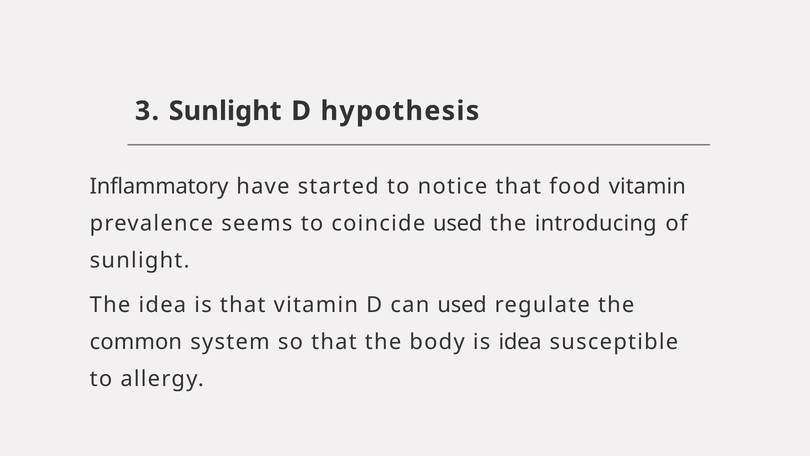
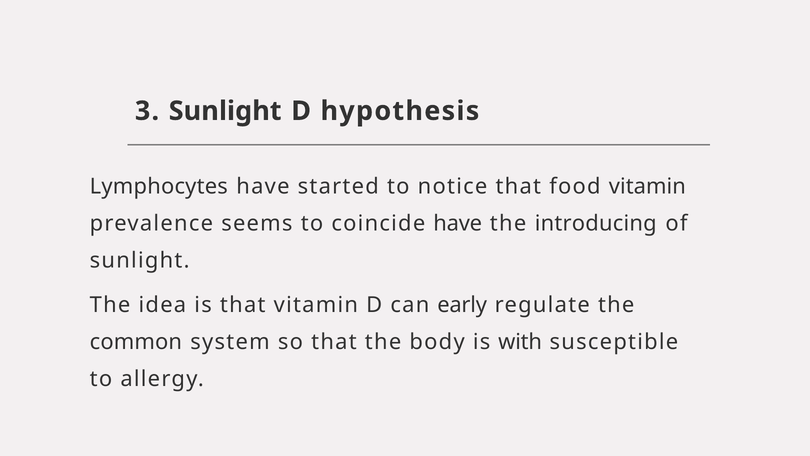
Inflammatory: Inflammatory -> Lymphocytes (159, 186)
coincide used: used -> have (458, 223)
can used: used -> early (462, 305)
is idea: idea -> with (520, 342)
